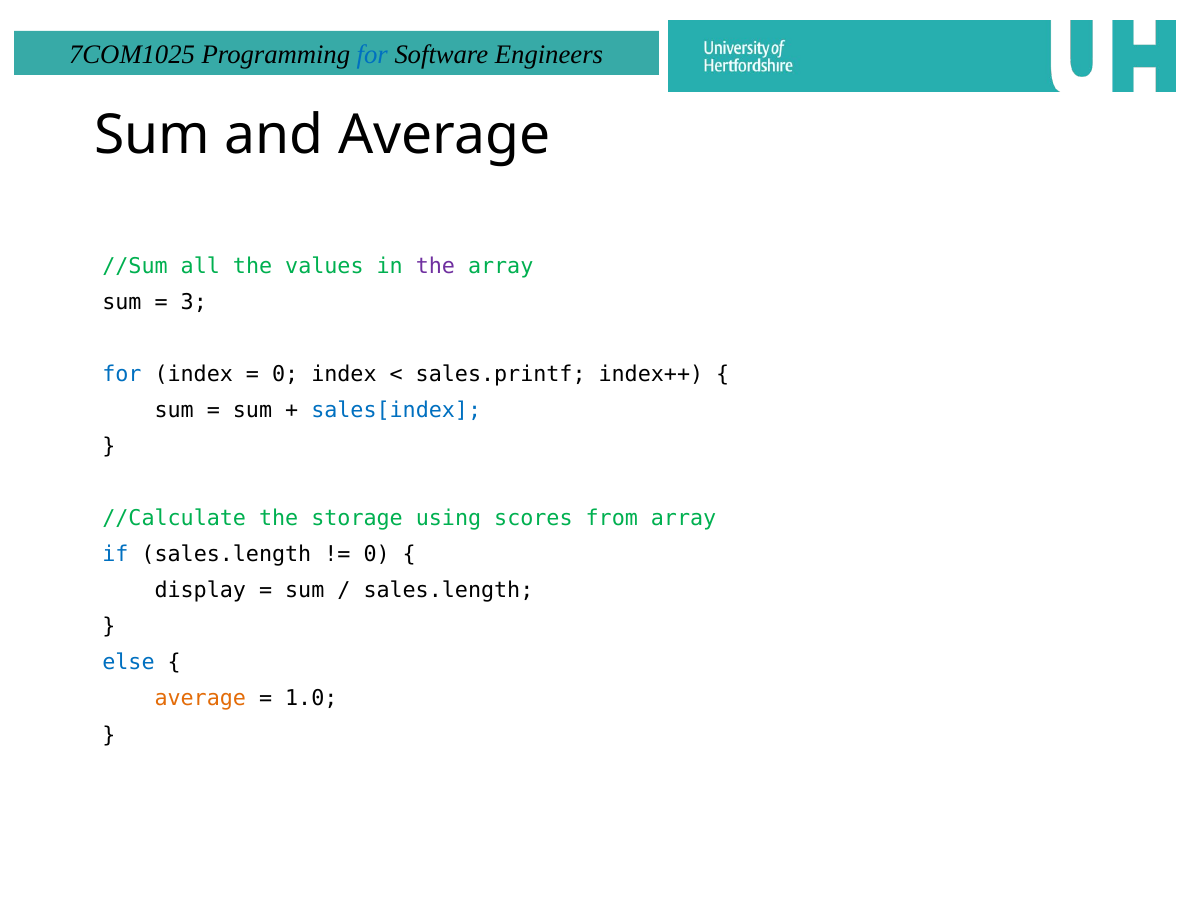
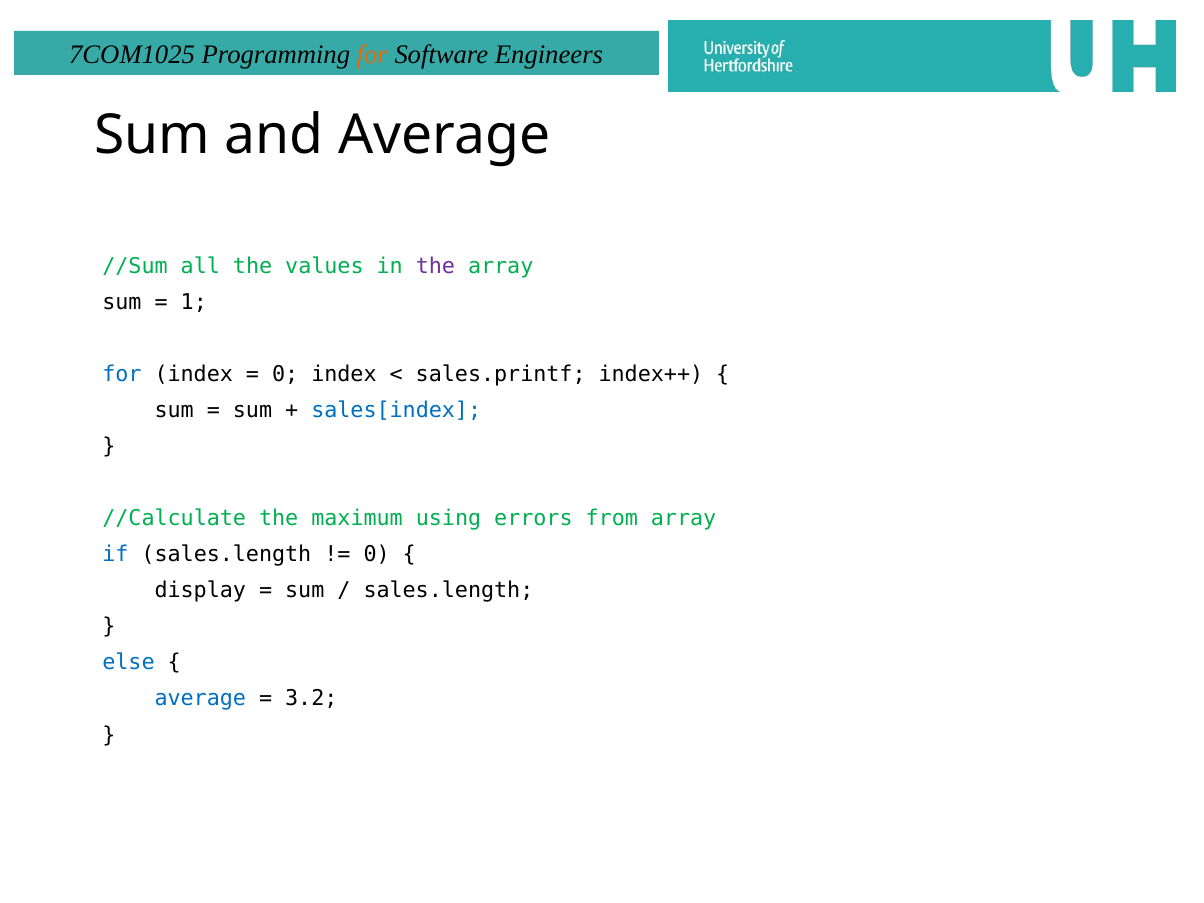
for colour: blue -> orange (372, 55)
3: 3 -> 1 (194, 302)
storage: storage -> maximum (357, 518)
scores: scores -> errors (533, 518)
average colour: orange -> blue (200, 699)
1.0: 1.0 -> 3.2 (311, 699)
